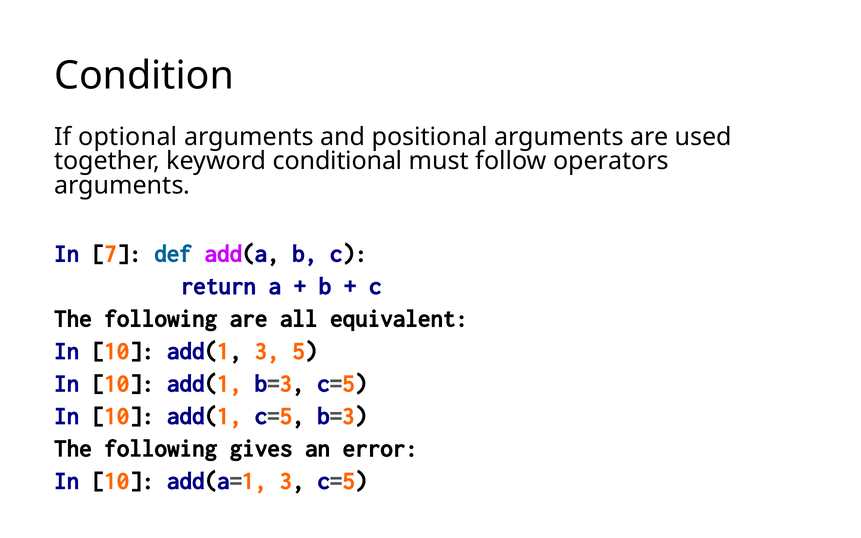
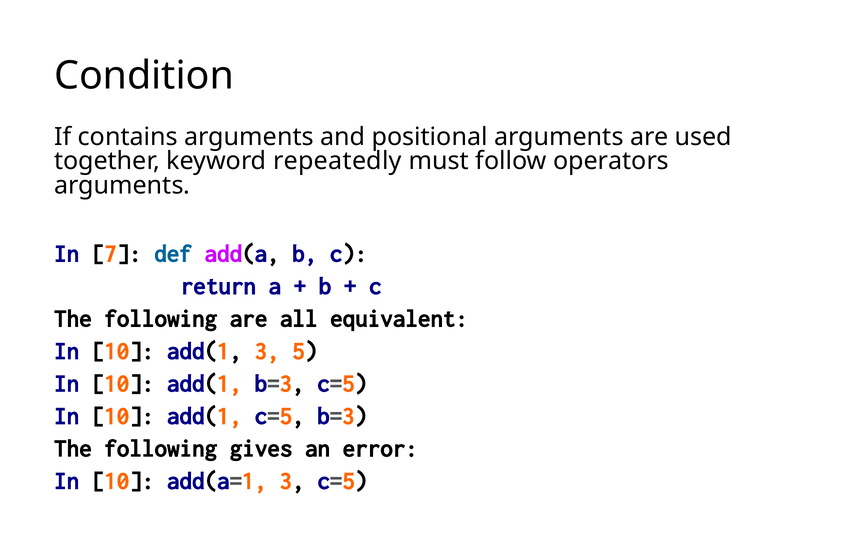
optional: optional -> contains (128, 137)
conditional: conditional -> repeatedly (337, 161)
